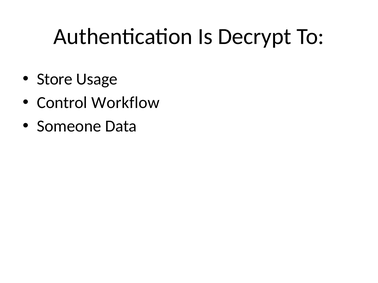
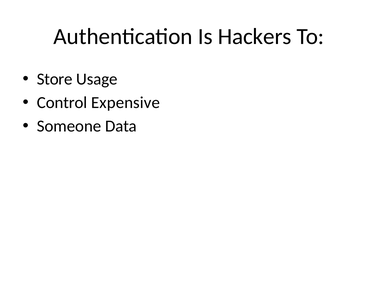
Decrypt: Decrypt -> Hackers (255, 37)
Workflow: Workflow -> Expensive (126, 103)
